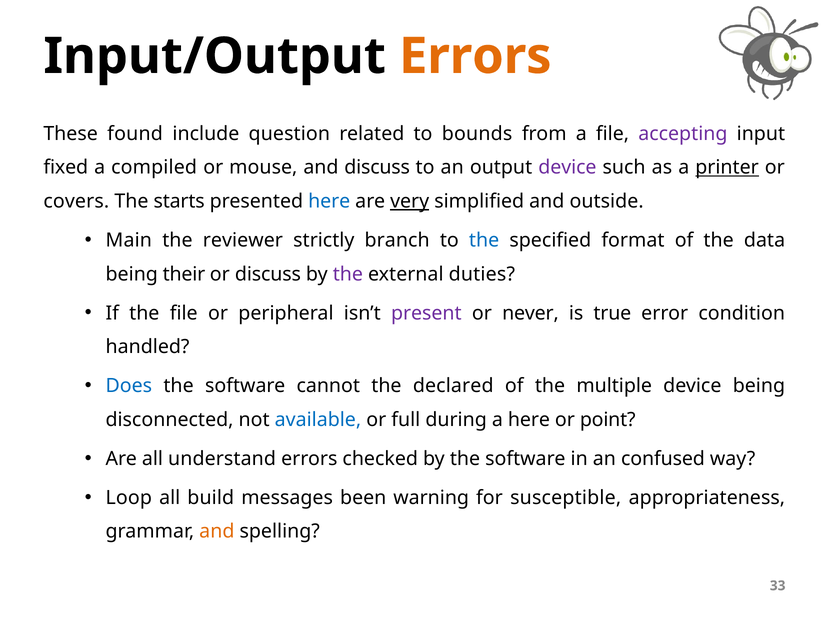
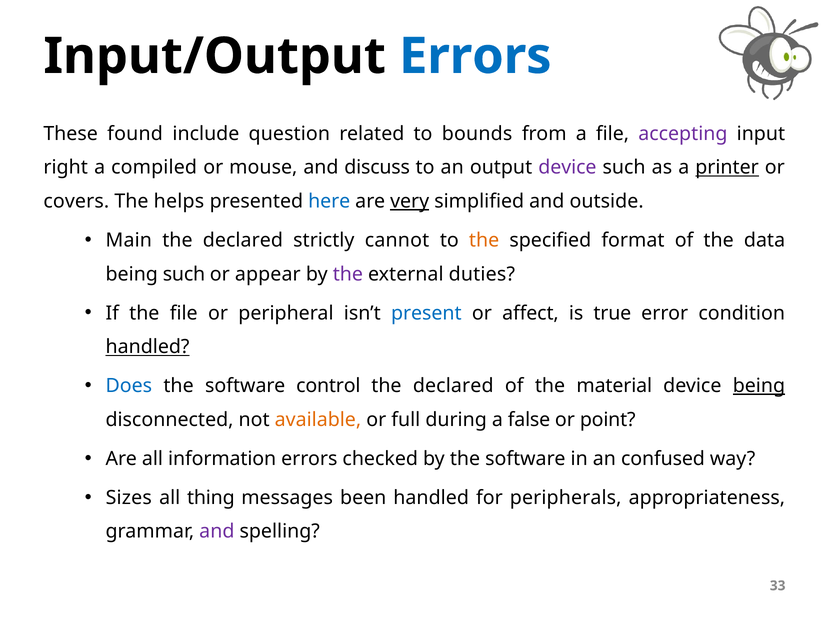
Errors colour: orange -> blue (475, 56)
fixed: fixed -> right (66, 167)
starts: starts -> helps (179, 201)
reviewer: reviewer -> declared (243, 240)
branch: branch -> cannot (397, 240)
the colour: blue -> orange (484, 240)
being their: their -> such (184, 274)
or discuss: discuss -> appear (268, 274)
present colour: purple -> blue (426, 313)
never: never -> affect (530, 313)
handled underline: none -> present (148, 347)
cannot: cannot -> control (328, 386)
multiple: multiple -> material (614, 386)
being underline: none -> present (759, 386)
available colour: blue -> orange (318, 420)
a here: here -> false (529, 420)
understand: understand -> information (222, 459)
Loop: Loop -> Sizes (129, 497)
build: build -> thing (211, 497)
been warning: warning -> handled (431, 497)
susceptible: susceptible -> peripherals (566, 497)
and colour: orange -> purple (217, 531)
